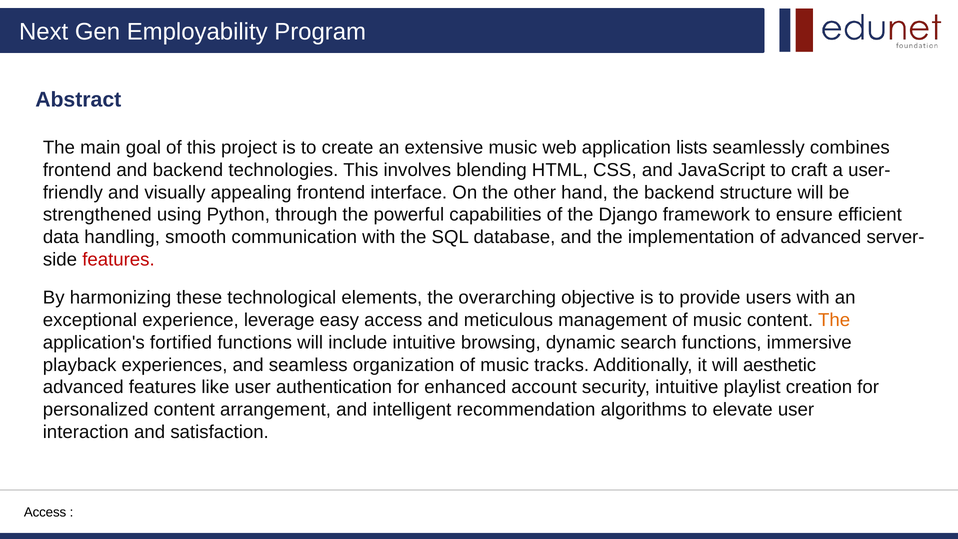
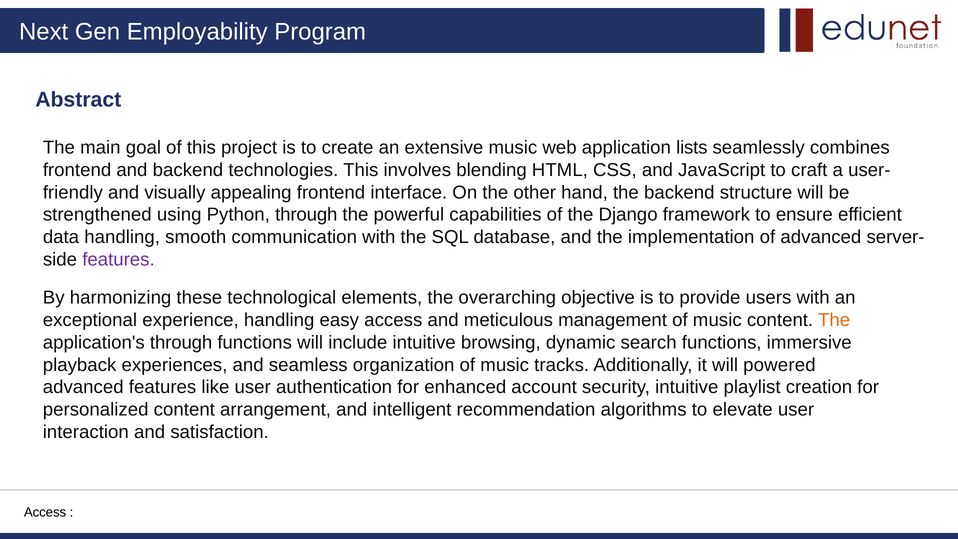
features colour: red -> purple (118, 260)
experience leverage: leverage -> handling (279, 320)
application's fortified: fortified -> through (181, 342)
aesthetic: aesthetic -> powered (779, 365)
